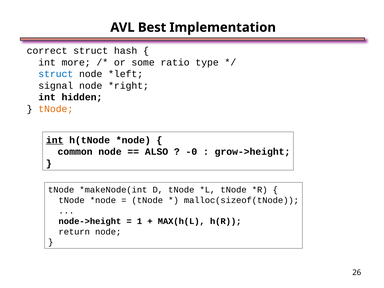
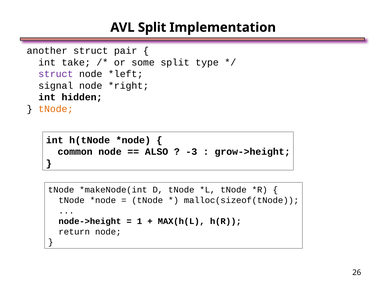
AVL Best: Best -> Split (152, 27)
correct: correct -> another (47, 51)
hash: hash -> pair (126, 51)
more: more -> take (76, 62)
some ratio: ratio -> split (175, 62)
struct colour: blue -> purple (56, 74)
int underline: present -> none (55, 140)
-0: -0 -> -3 (191, 152)
